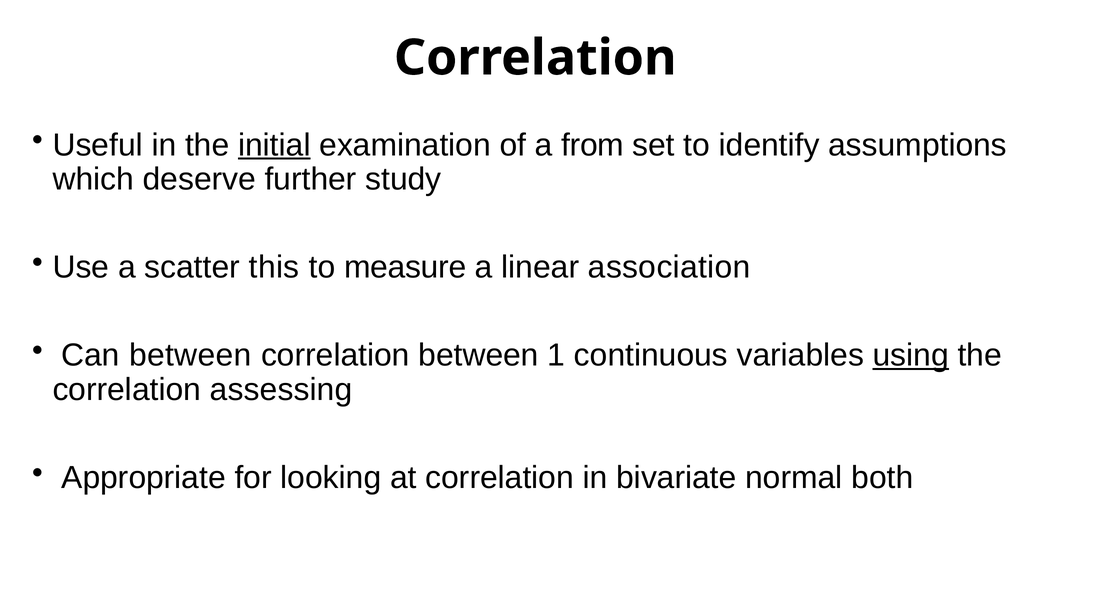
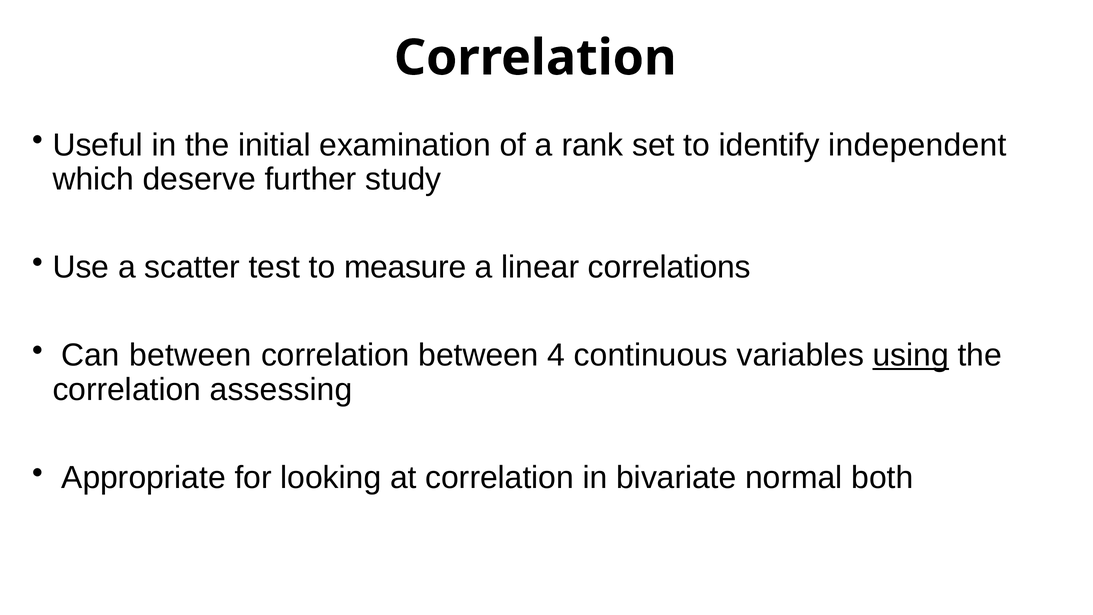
initial underline: present -> none (274, 145)
from: from -> rank (592, 145)
assumptions: assumptions -> independent (917, 145)
this: this -> test (274, 267)
association: association -> correlations (669, 267)
1: 1 -> 4 (556, 355)
